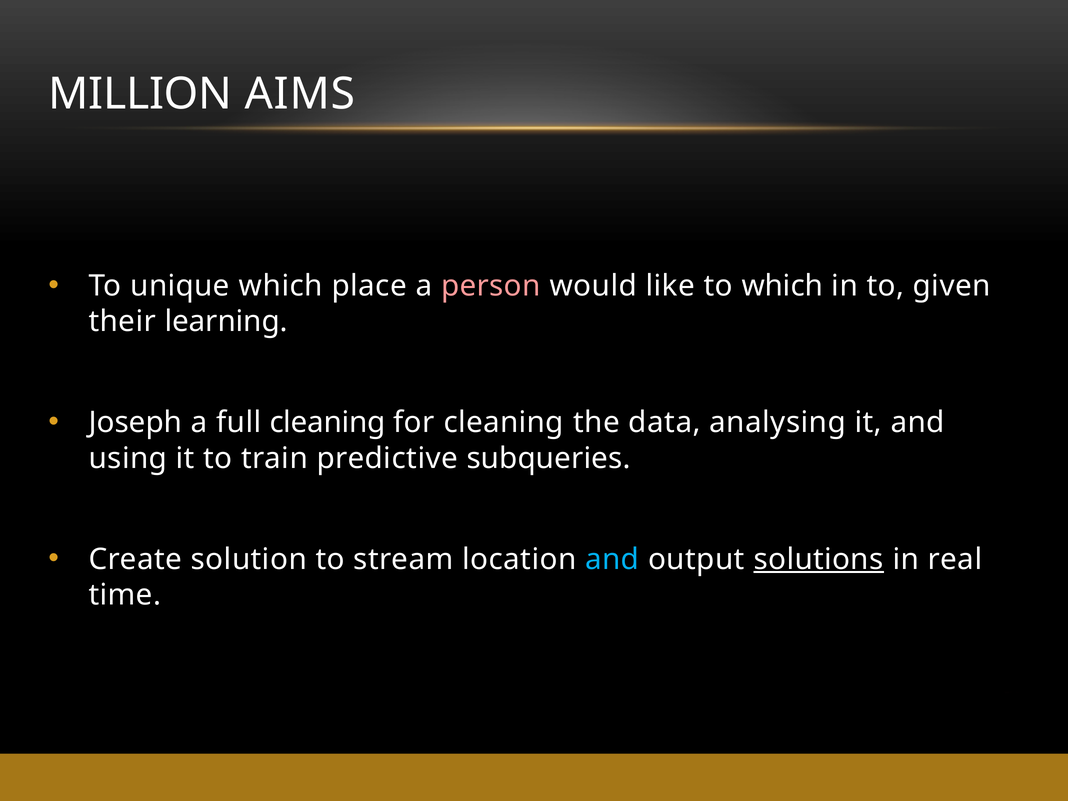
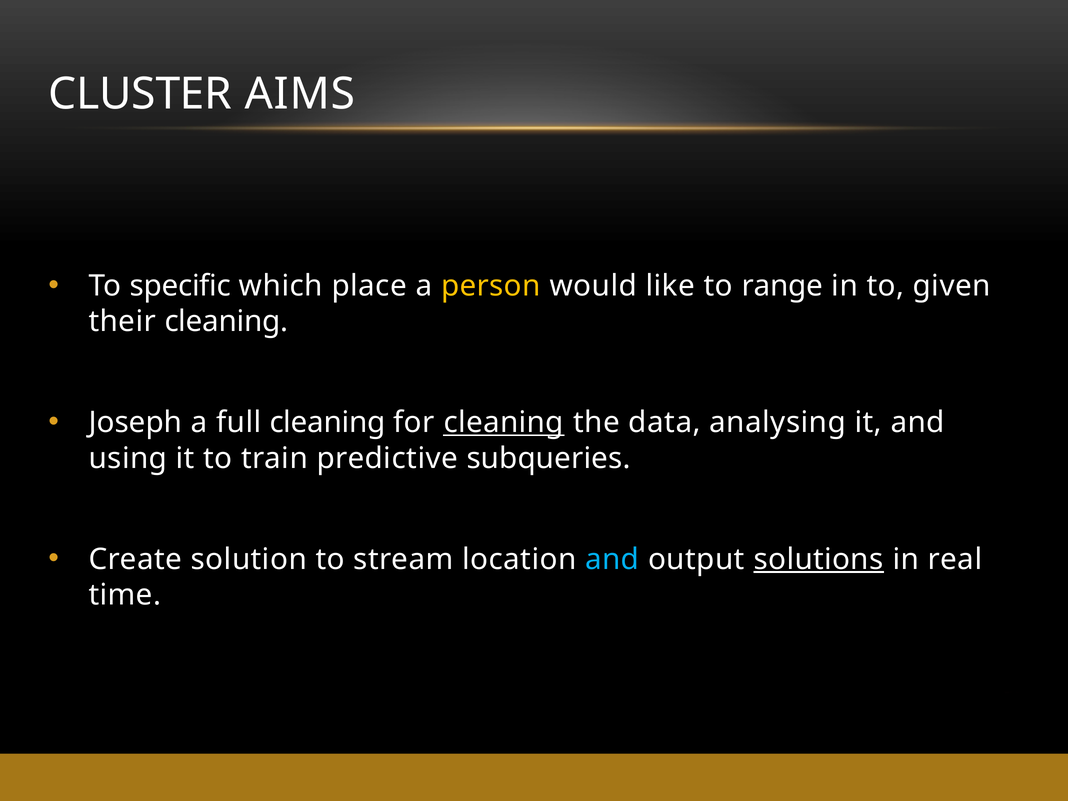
MILLION: MILLION -> CLUSTER (140, 94)
unique: unique -> specific (180, 286)
person colour: pink -> yellow (491, 286)
to which: which -> range (782, 286)
their learning: learning -> cleaning (226, 322)
cleaning underline: none -> present (504, 423)
